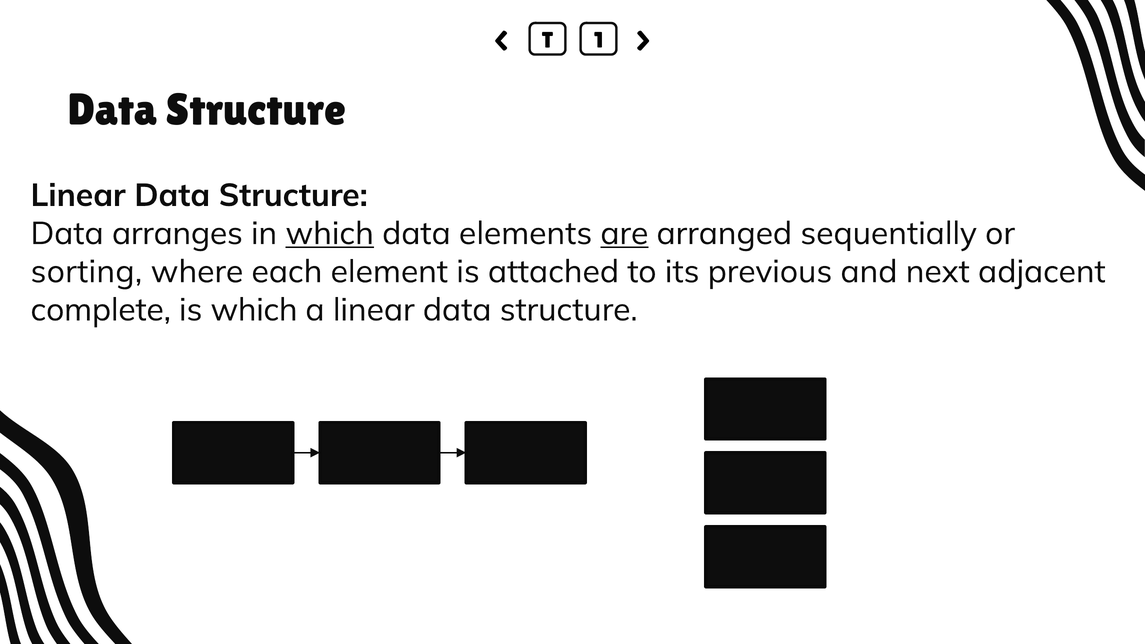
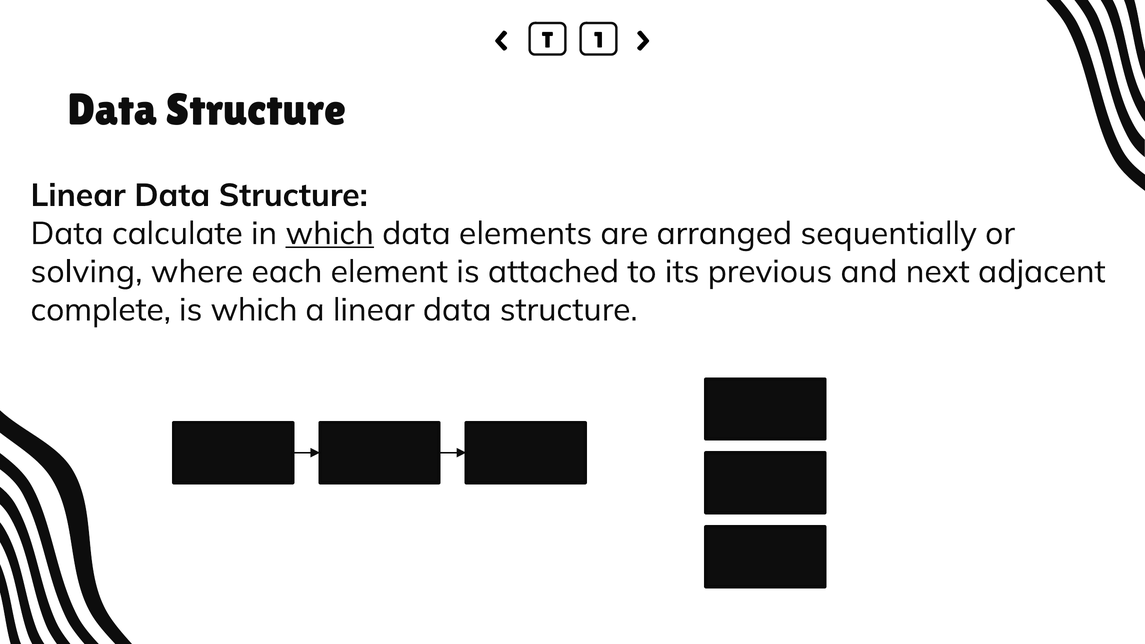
arranges: arranges -> calculate (177, 234)
are underline: present -> none (624, 234)
sorting: sorting -> solving (86, 272)
